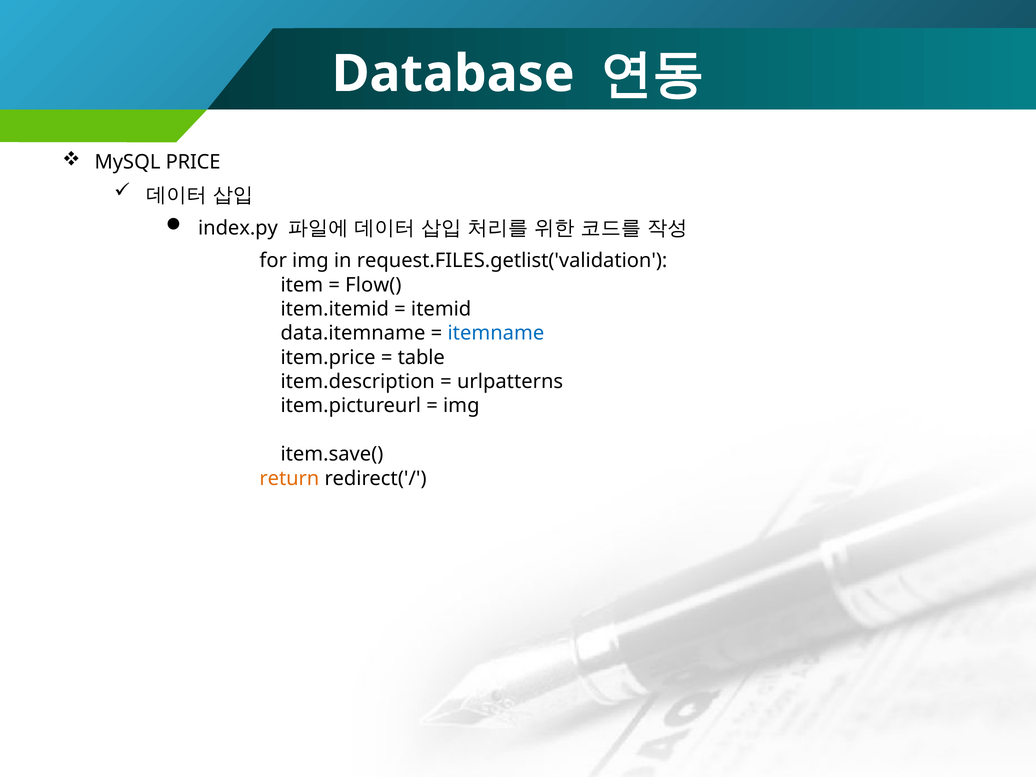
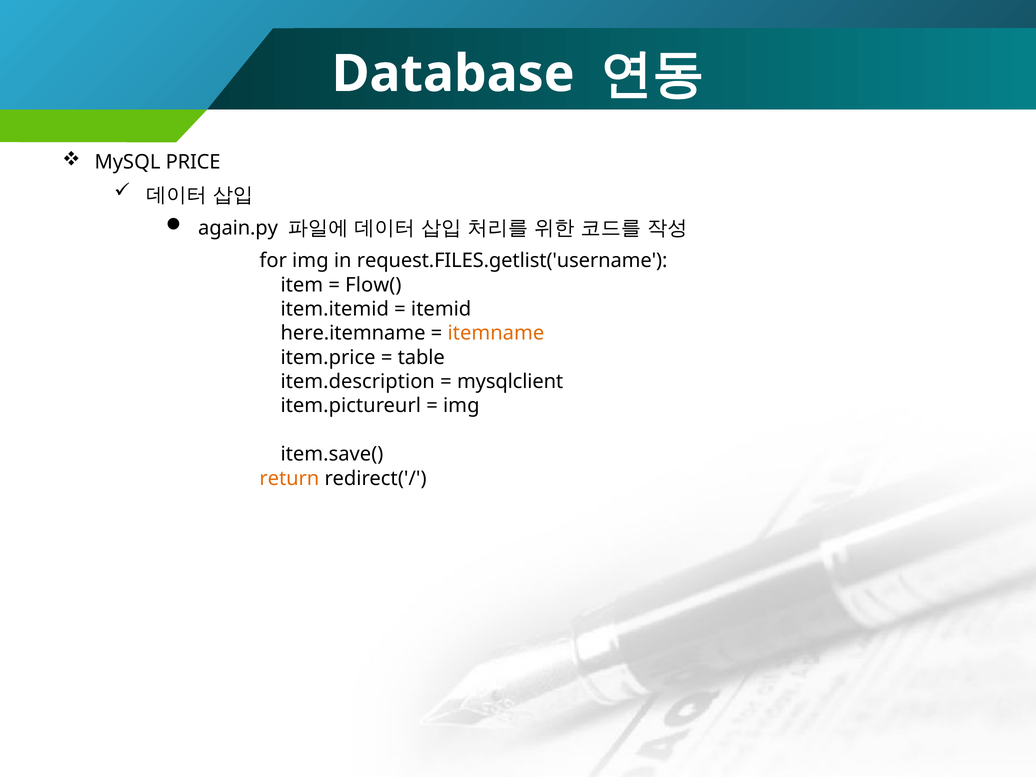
index.py: index.py -> again.py (238, 228)
request.FILES.getlist('validation: request.FILES.getlist('validation -> request.FILES.getlist('username (512, 261)
data.itemname: data.itemname -> here.itemname (353, 333)
itemname colour: blue -> orange (496, 333)
urlpatterns: urlpatterns -> mysqlclient (510, 382)
